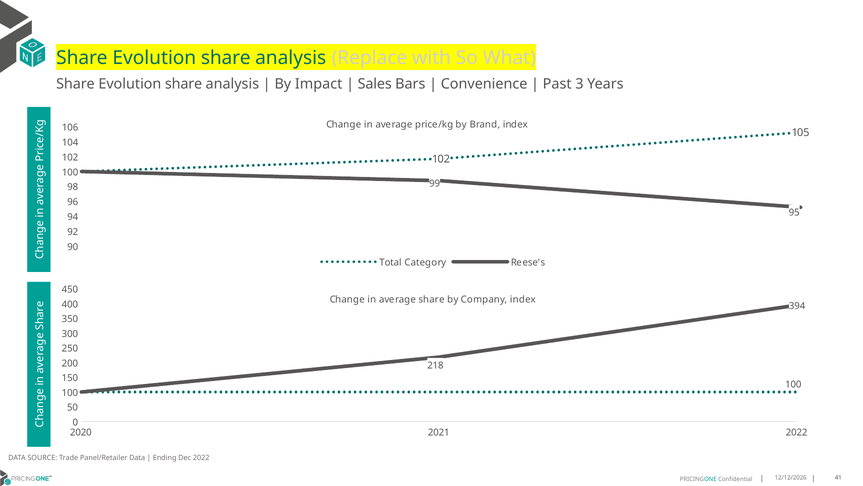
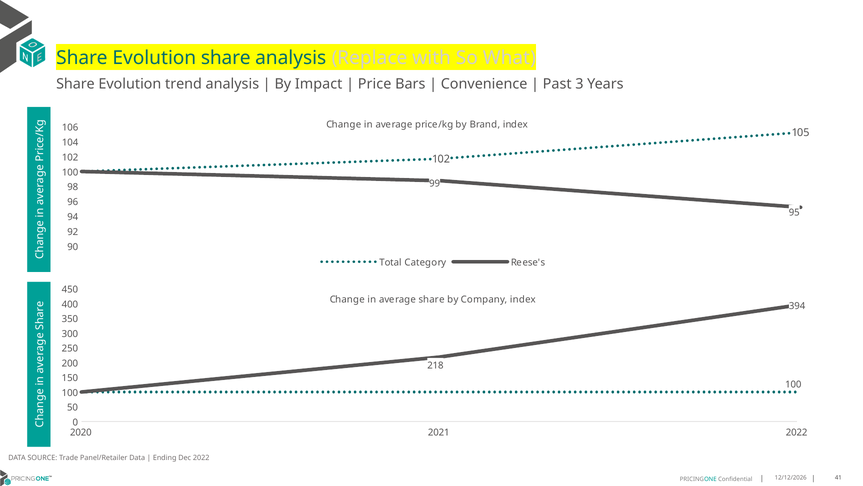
share: share -> trend (184, 84)
Sales: Sales -> Price (375, 84)
